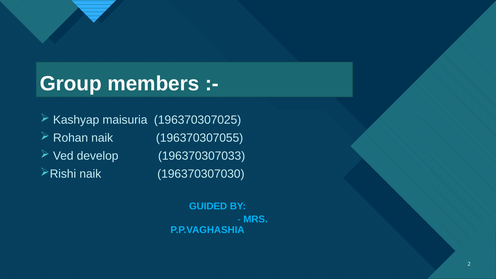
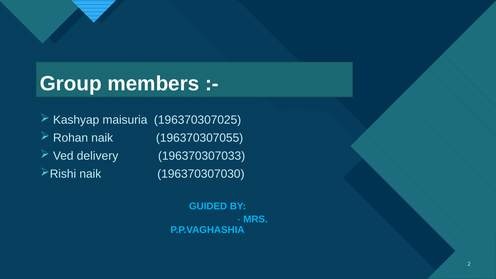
develop: develop -> delivery (98, 156)
